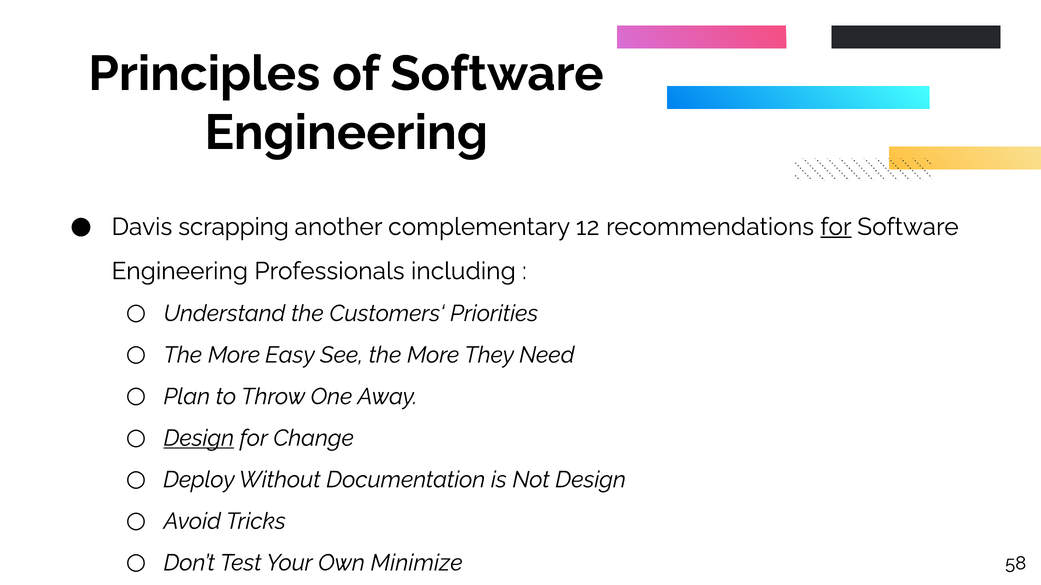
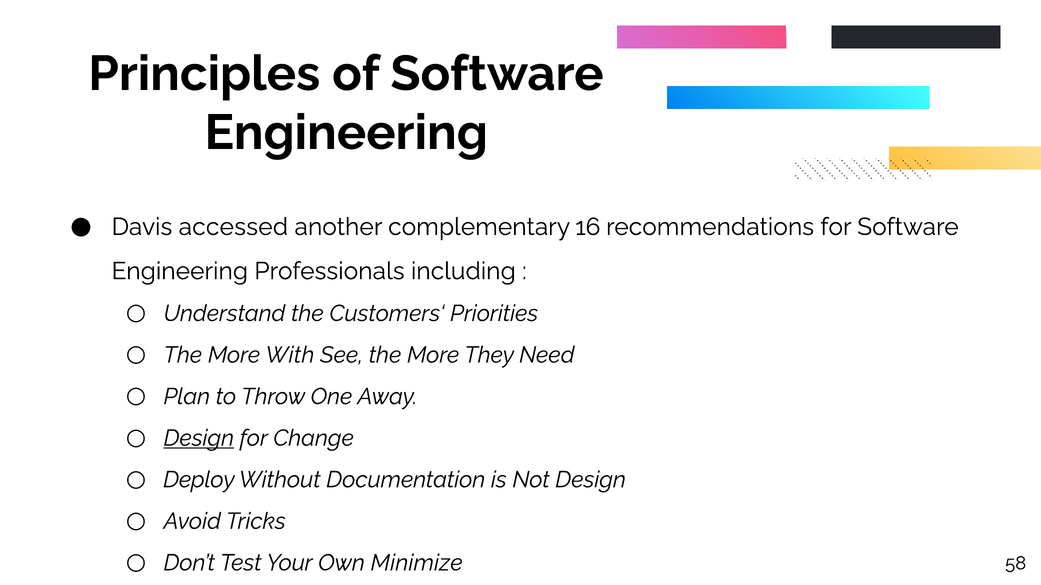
scrapping: scrapping -> accessed (233, 227)
12: 12 -> 16 (588, 227)
for underline: present -> none (836, 227)
Easy: Easy -> With (290, 355)
